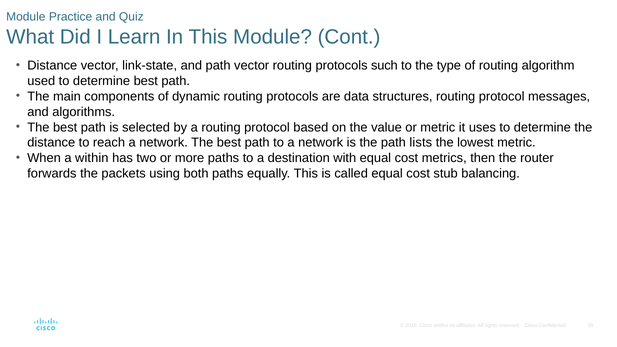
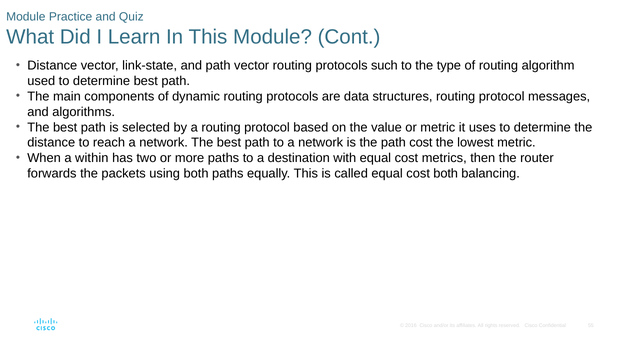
path lists: lists -> cost (421, 143)
cost stub: stub -> both (446, 174)
